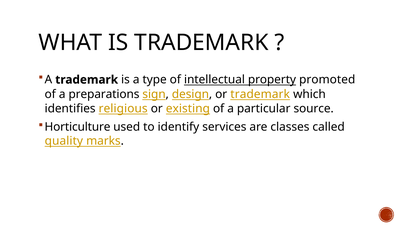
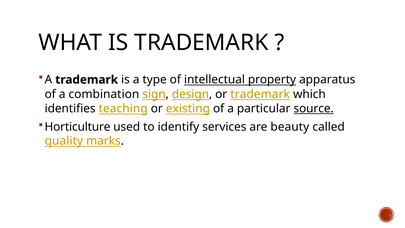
promoted: promoted -> apparatus (327, 80)
preparations: preparations -> combination (104, 94)
religious: religious -> teaching (123, 109)
source underline: none -> present (314, 109)
classes: classes -> beauty (290, 127)
